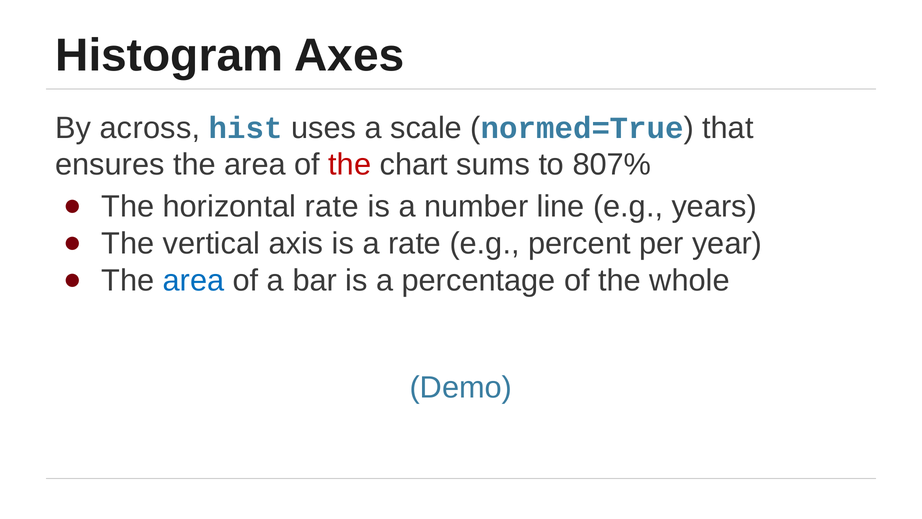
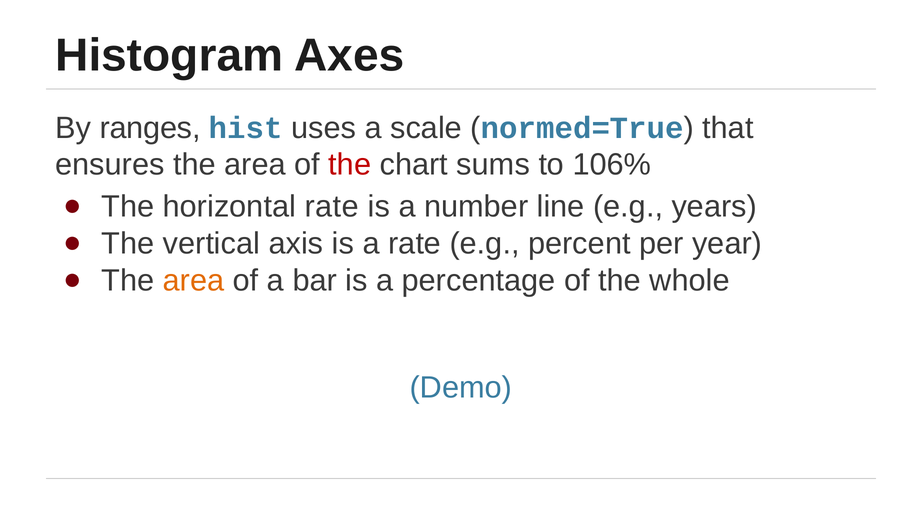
across: across -> ranges (150, 128)
807%: 807% -> 106% (612, 165)
area colour: blue -> orange (194, 280)
